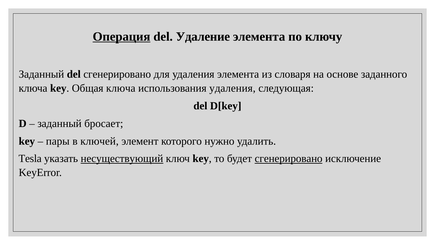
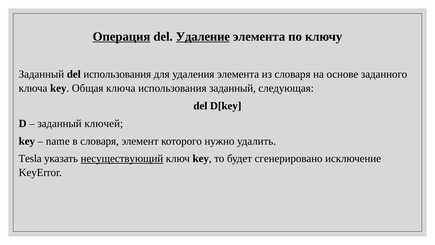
Удаление underline: none -> present (203, 37)
del сгенерировано: сгенерировано -> использования (117, 74)
использования удаления: удаления -> заданный (233, 88)
бросает: бросает -> ключей (104, 123)
пары: пары -> name (58, 141)
в ключей: ключей -> словаря (100, 141)
сгенерировано underline: present -> none (289, 158)
